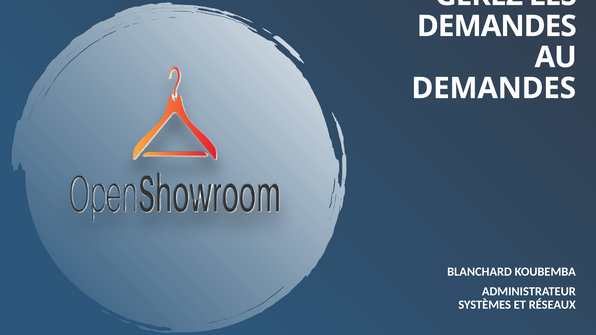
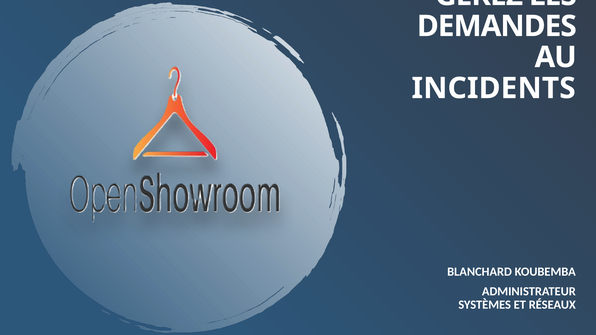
DEMANDES: DEMANDES -> INCIDENTS (494, 88)
